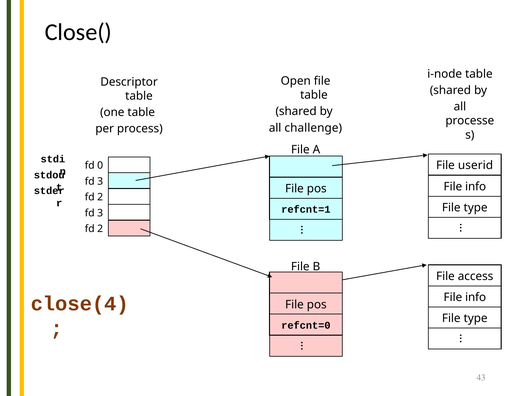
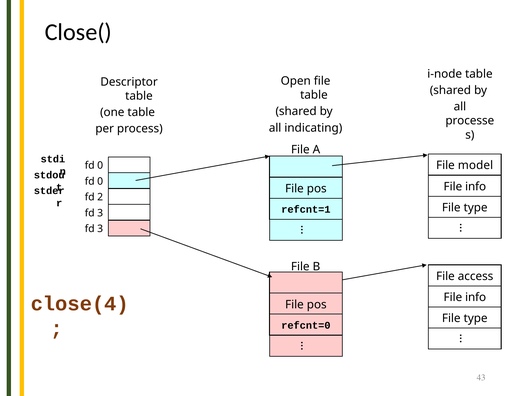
challenge: challenge -> indicating (313, 128)
userid: userid -> model (476, 165)
3: 3 -> 0 (100, 181)
2: 2 -> 3 (100, 228)
